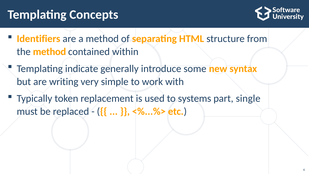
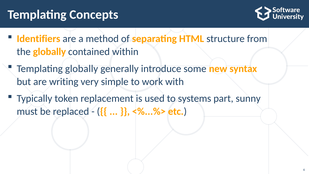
the method: method -> globally (49, 52)
Templating indicate: indicate -> globally (82, 69)
single: single -> sunny (248, 98)
